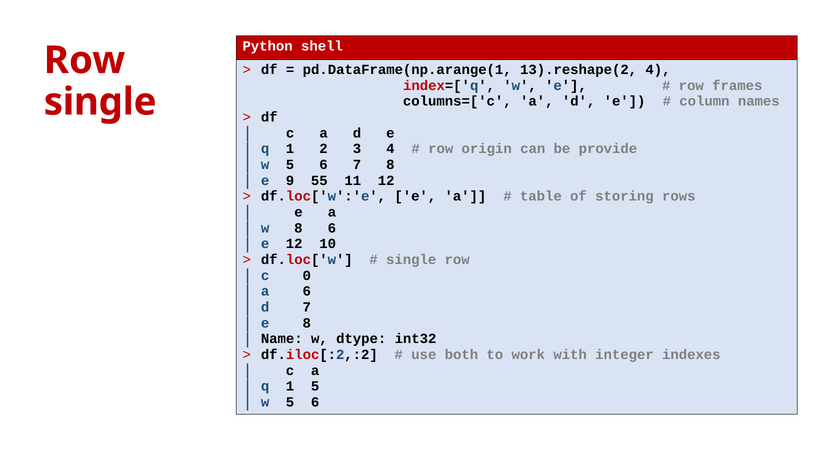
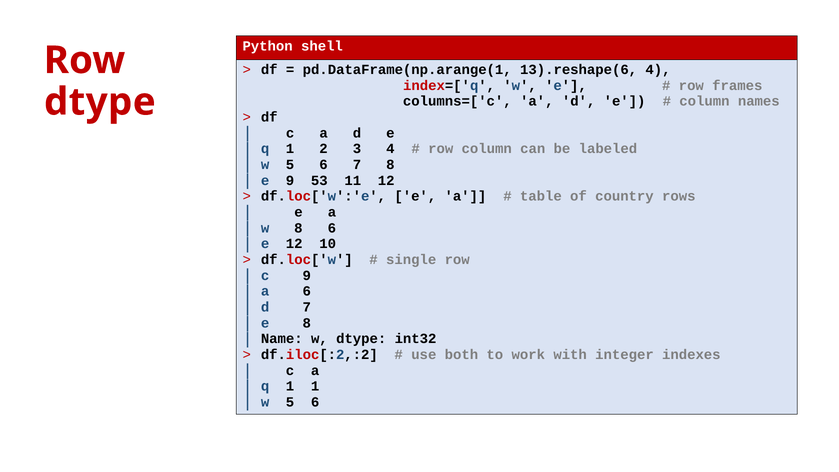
13).reshape(2: 13).reshape(2 -> 13).reshape(6 (579, 70)
single: single -> dtype (100, 102)
row origin: origin -> column (487, 149)
provide: provide -> labeled (608, 149)
55: 55 -> 53 (319, 180)
storing: storing -> country (624, 196)
c 0: 0 -> 9 (307, 275)
1 5: 5 -> 1 (315, 386)
